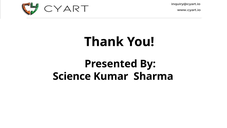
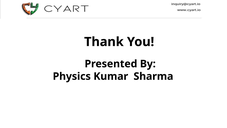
Science: Science -> Physics (72, 76)
